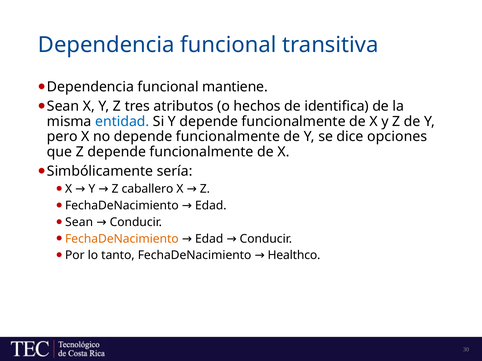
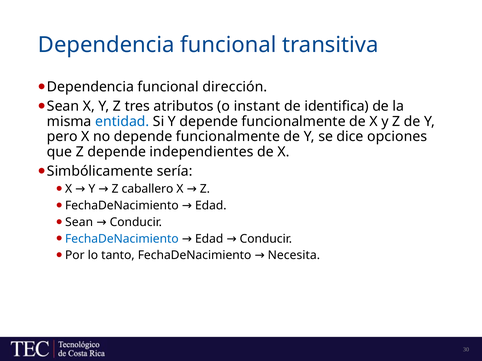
mantiene: mantiene -> dirección (235, 87)
hechos: hechos -> instant (257, 106)
Z depende funcionalmente: funcionalmente -> independientes (202, 152)
FechaDeNacimiento colour: orange -> blue (122, 239)
Healthco: Healthco -> Necesita (294, 256)
